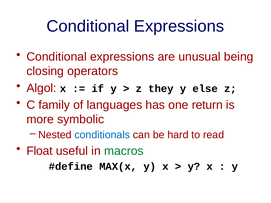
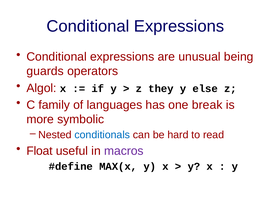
closing: closing -> guards (45, 71)
return: return -> break (207, 105)
macros colour: green -> purple (124, 151)
